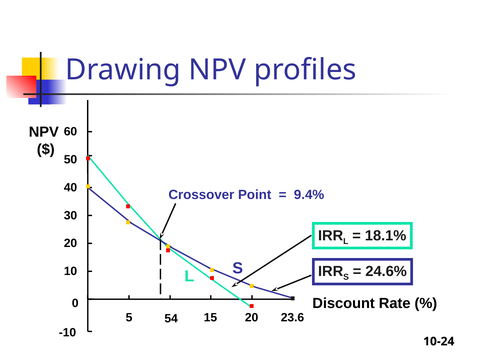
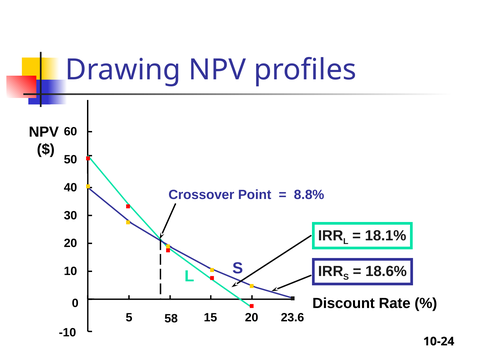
9.4%: 9.4% -> 8.8% (309, 195)
24.6%: 24.6% -> 18.6% (386, 272)
54: 54 -> 58 (171, 319)
